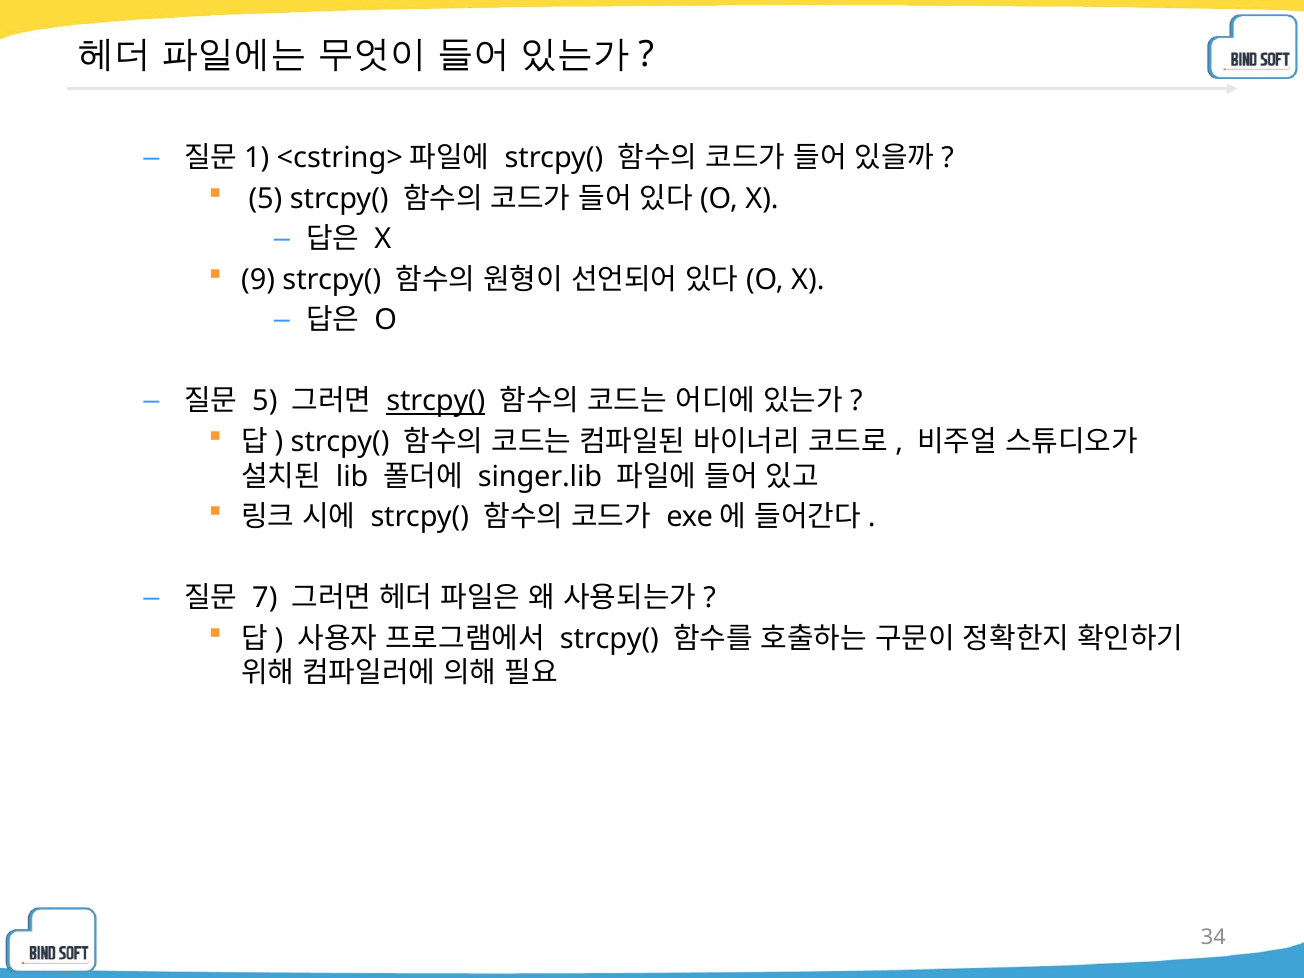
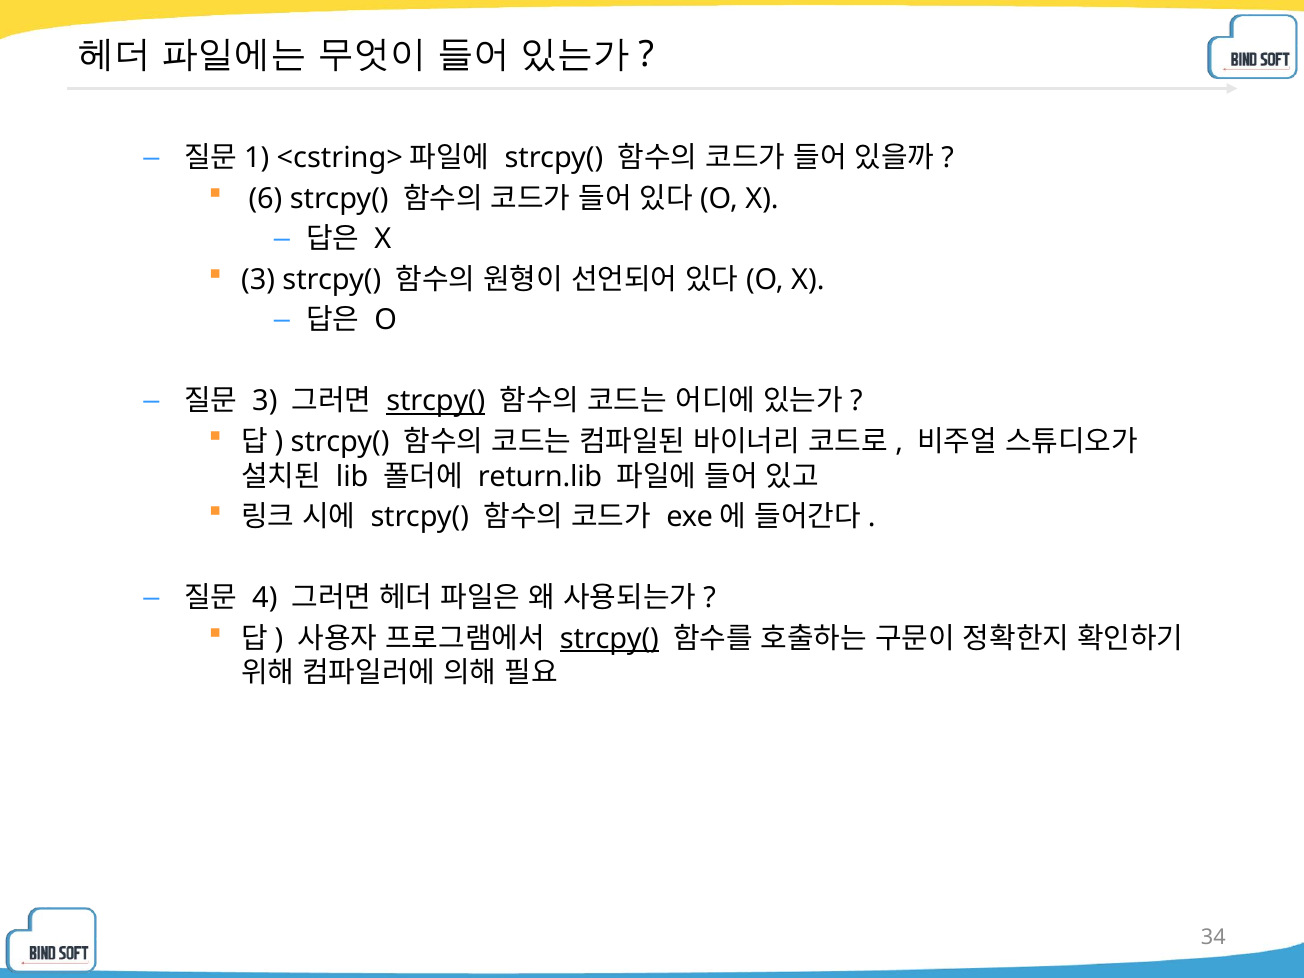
5: 5 -> 6 (266, 199)
9: 9 -> 3 (258, 280)
5: 5 -> 3 (265, 401)
singer.lib: singer.lib -> return.lib (540, 477)
7: 7 -> 4 (265, 598)
strcpy( underline: none -> present (609, 639)
